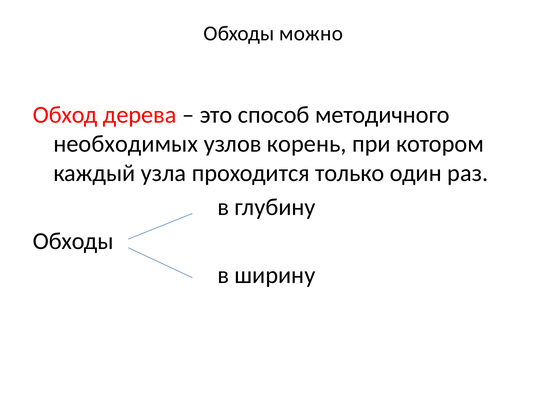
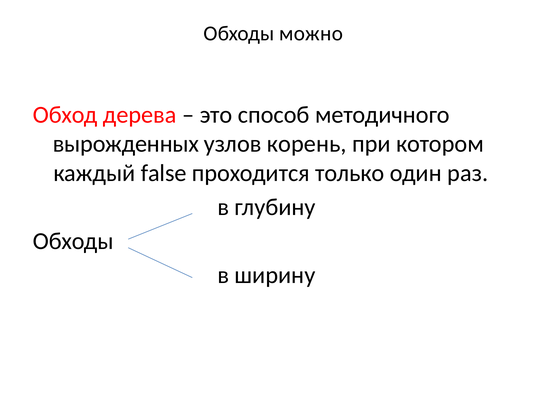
необходимых: необходимых -> вырожденных (126, 144)
узла: узла -> false (164, 173)
